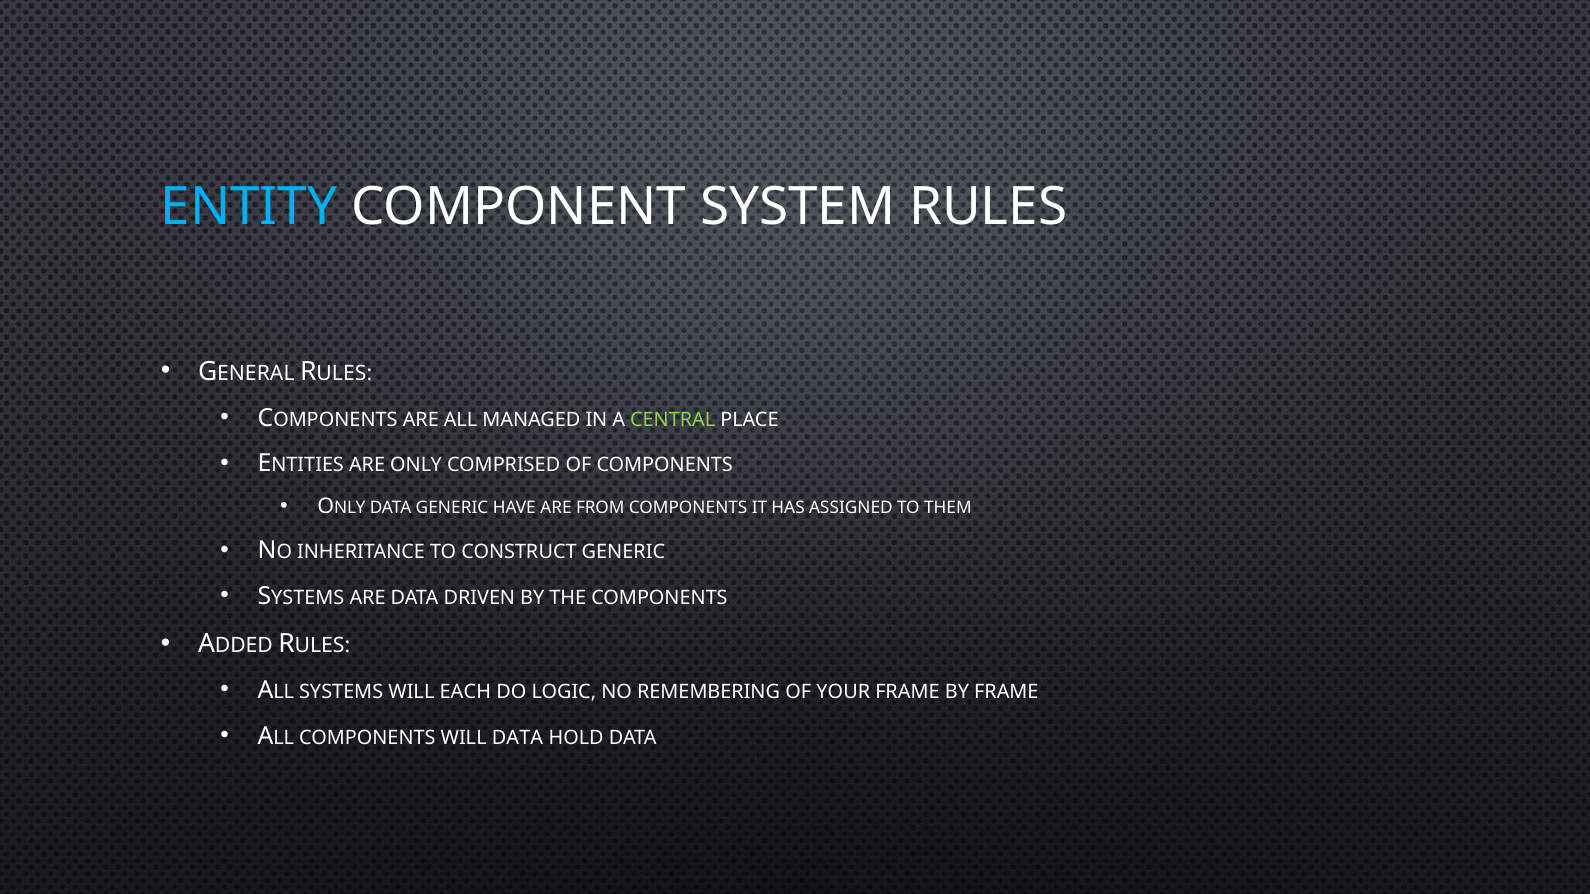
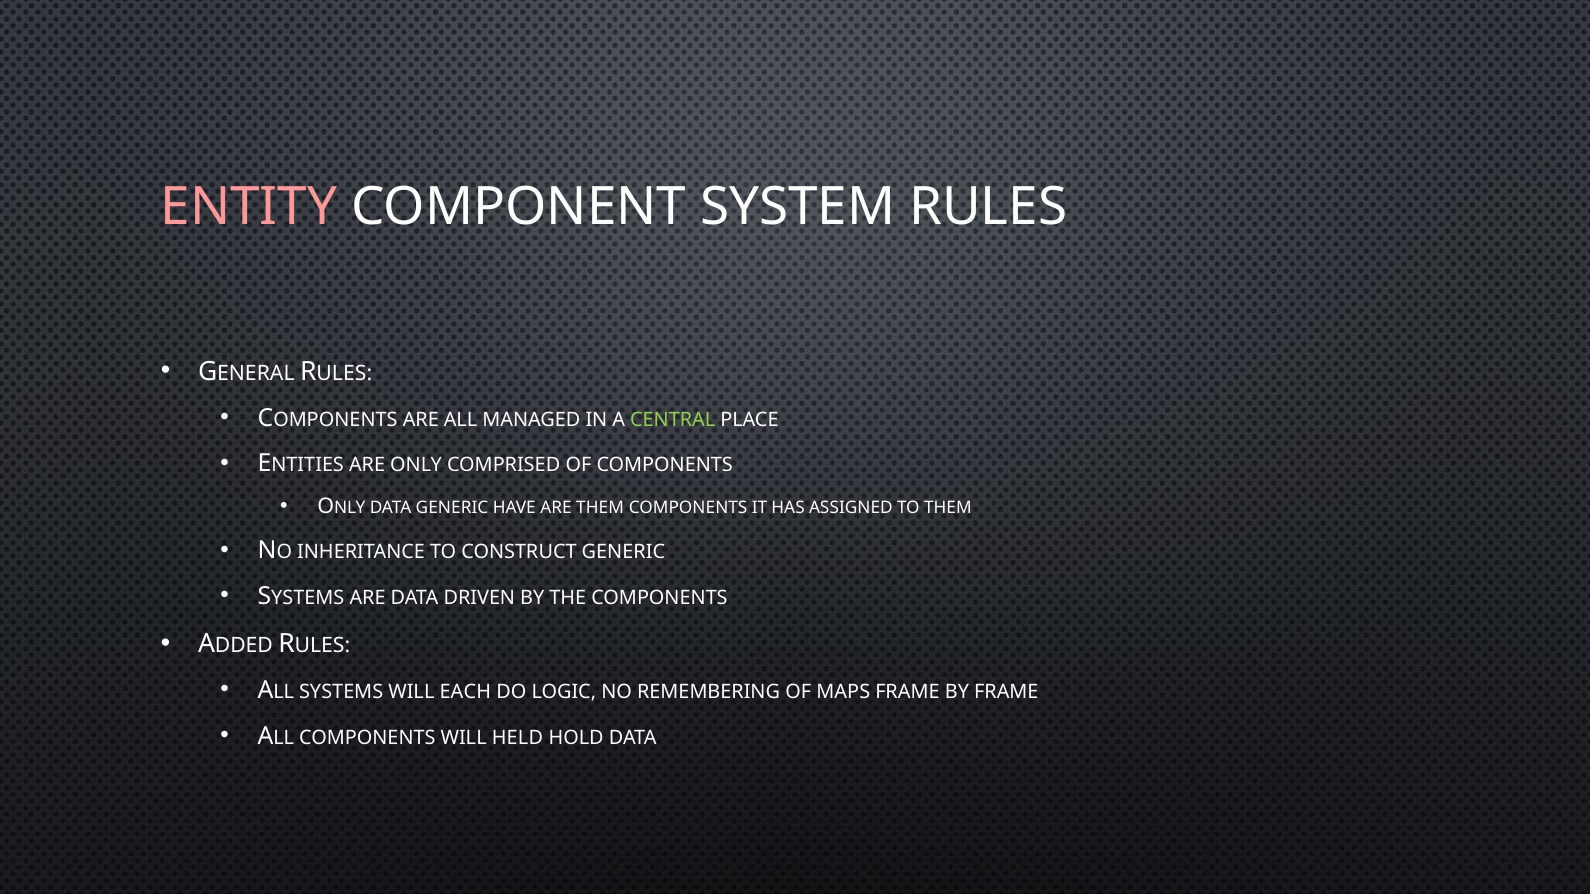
ENTITY colour: light blue -> pink (249, 207)
ARE FROM: FROM -> THEM (600, 508)
YOUR: YOUR -> MAPS (843, 692)
WILL DATA: DATA -> HELD (517, 738)
